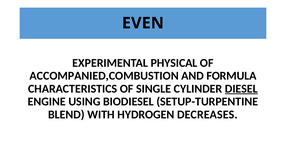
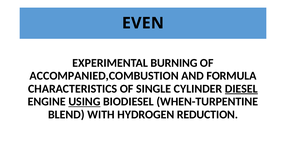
PHYSICAL: PHYSICAL -> BURNING (174, 63)
USING underline: none -> present (84, 102)
SETUP-TURPENTINE: SETUP-TURPENTINE -> WHEN-TURPENTINE (207, 102)
DECREASES: DECREASES -> REDUCTION (207, 114)
